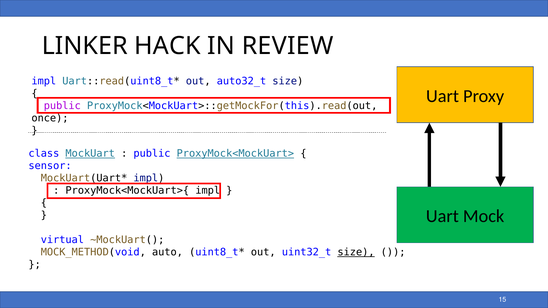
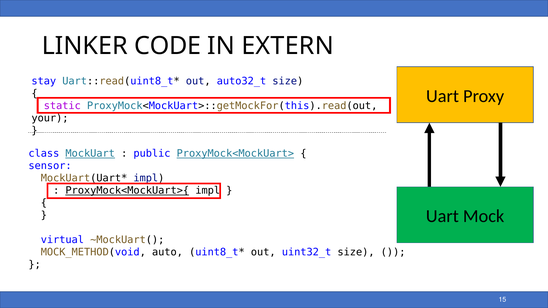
HACK: HACK -> CODE (168, 46)
REVIEW: REVIEW -> EXTERN (288, 46)
impl: impl -> stay (44, 81)
public: public -> static (62, 106)
once: once -> your (50, 118)
ProxyMock<MockUart>{ underline: none -> present (127, 191)
size underline: present -> none (356, 252)
